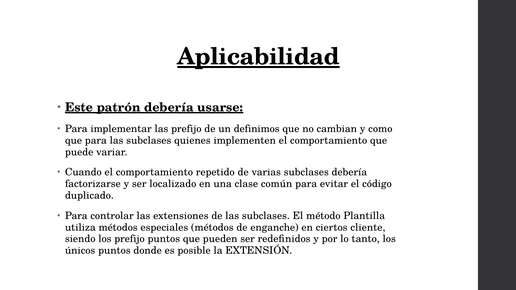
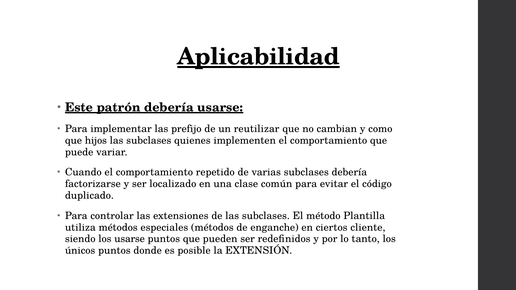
definimos: definimos -> reutilizar (257, 129)
que para: para -> hijos (96, 140)
los prefijo: prefijo -> usarse (130, 239)
